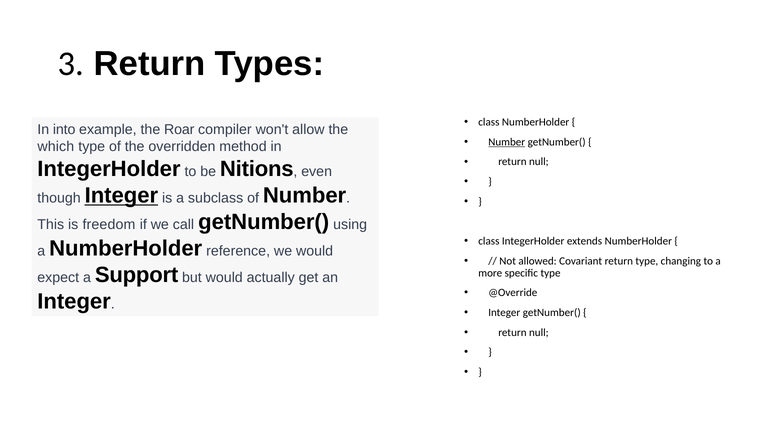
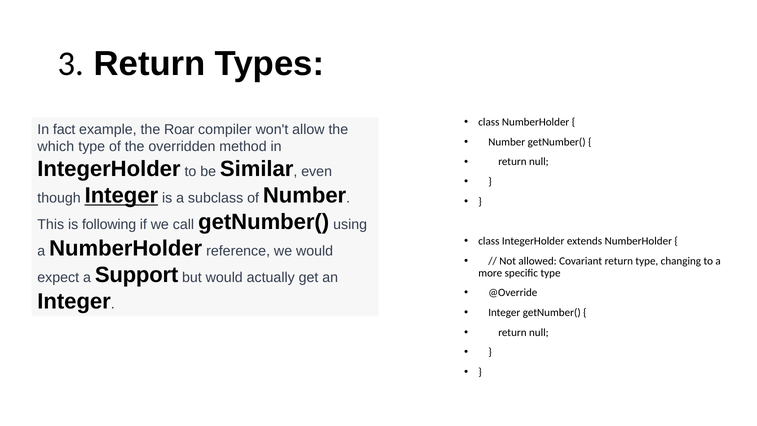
into: into -> fact (64, 130)
Number underline: present -> none (507, 142)
Nitions: Nitions -> Similar (257, 169)
freedom: freedom -> following (109, 225)
